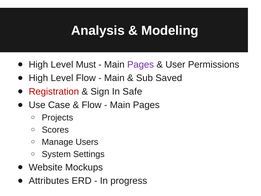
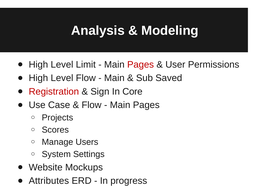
Must: Must -> Limit (86, 65)
Pages colour: purple -> red (141, 65)
Safe: Safe -> Core (132, 91)
